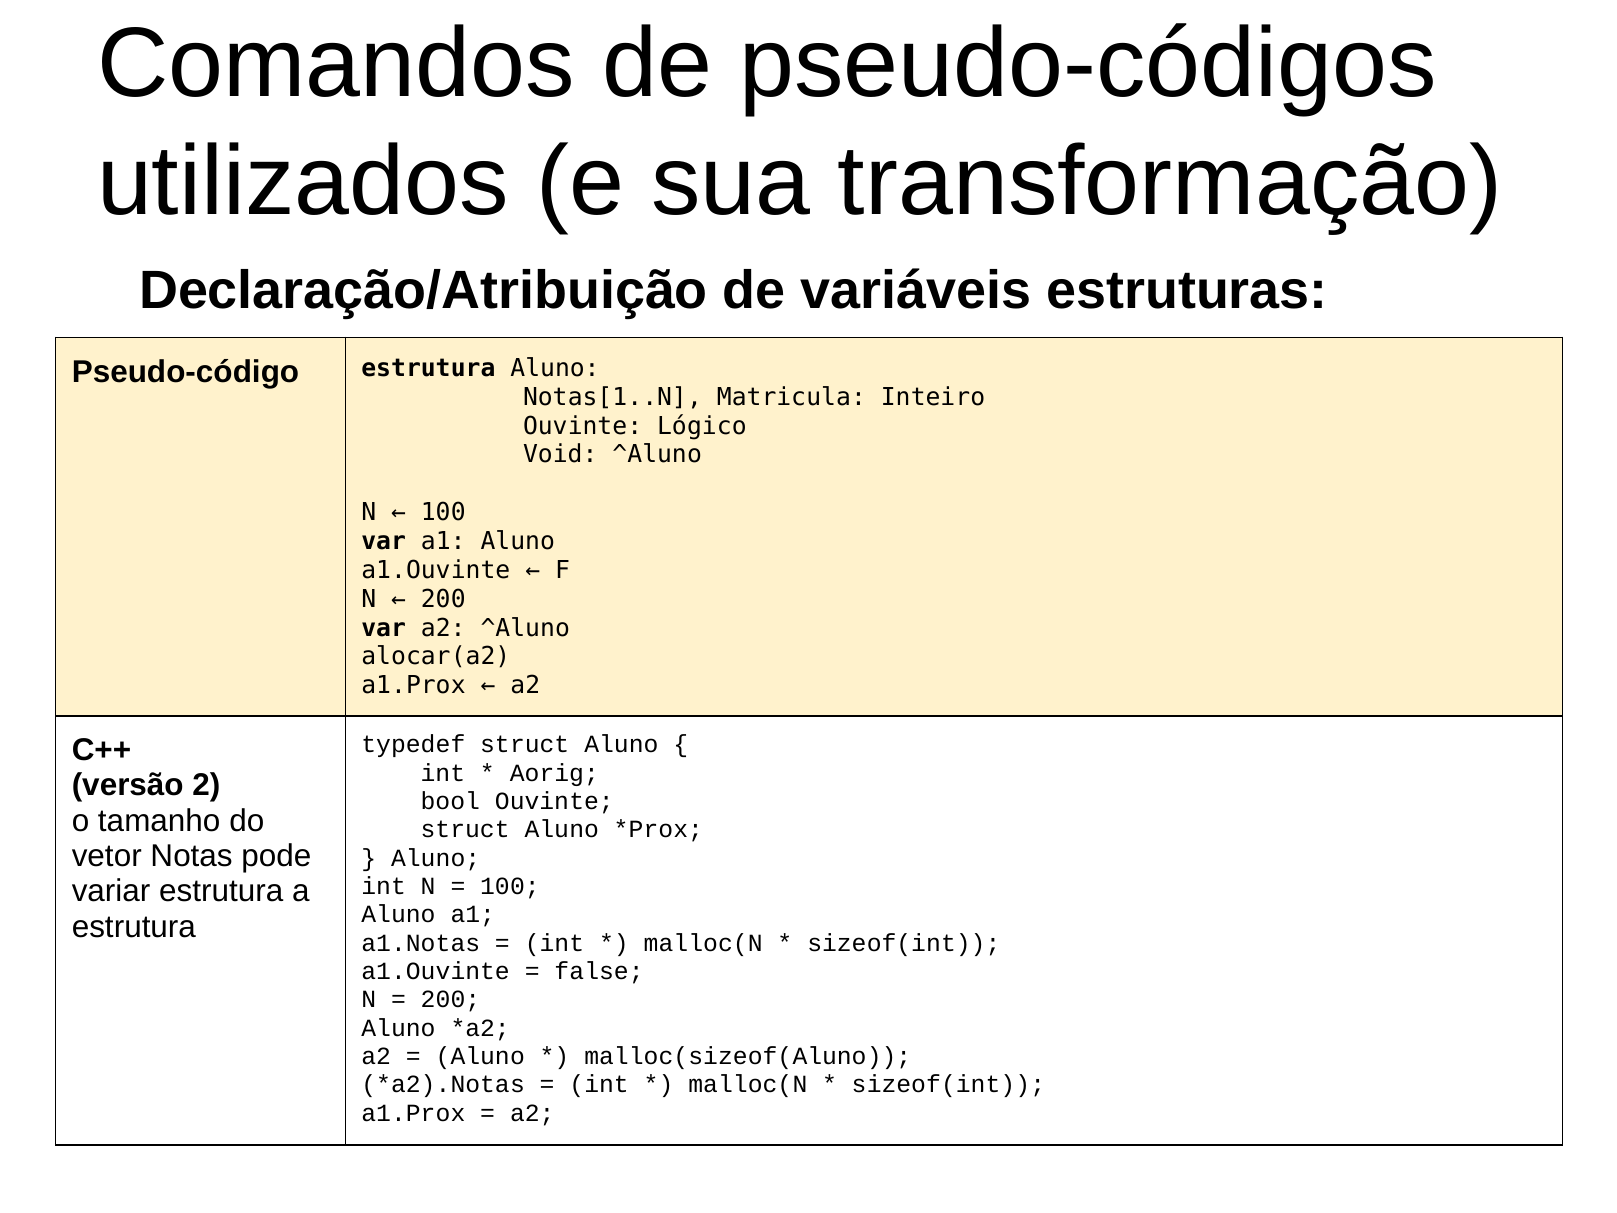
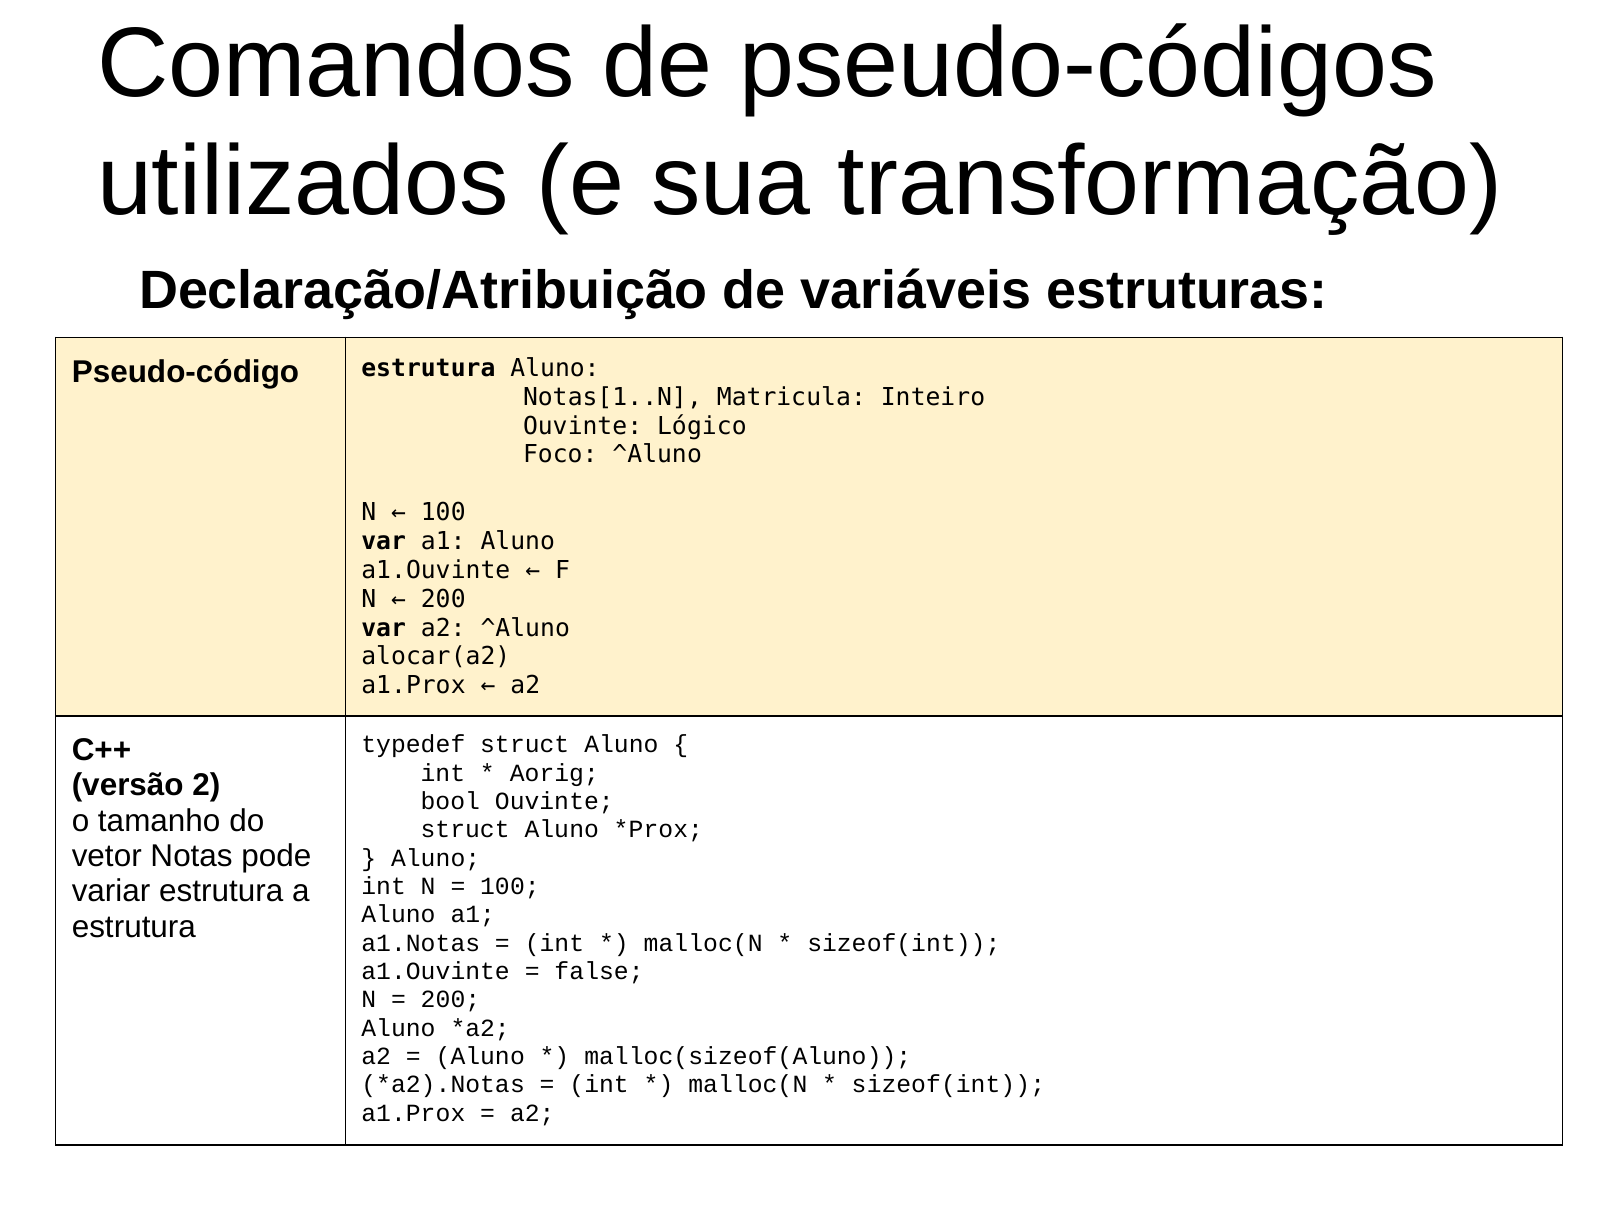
Void: Void -> Foco (560, 455)
